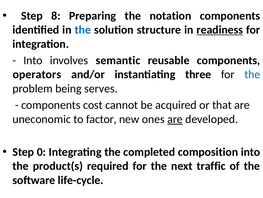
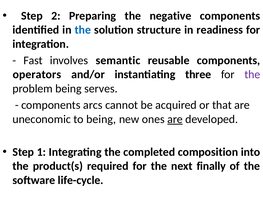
8: 8 -> 2 (56, 16)
notation: notation -> negative (170, 16)
readiness underline: present -> none (220, 30)
Into: Into -> Fast (33, 60)
the colour: blue -> purple (252, 74)
cost: cost -> arcs (93, 105)
to factor: factor -> being (101, 119)
0: 0 -> 1 (41, 151)
traffic: traffic -> finally (211, 165)
